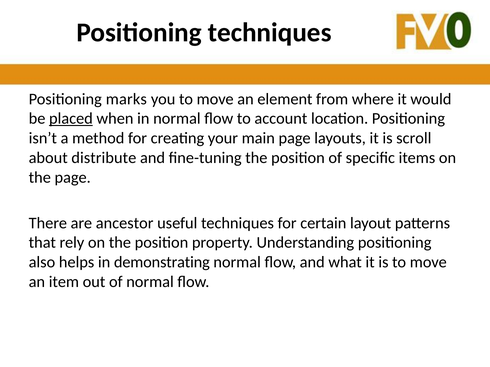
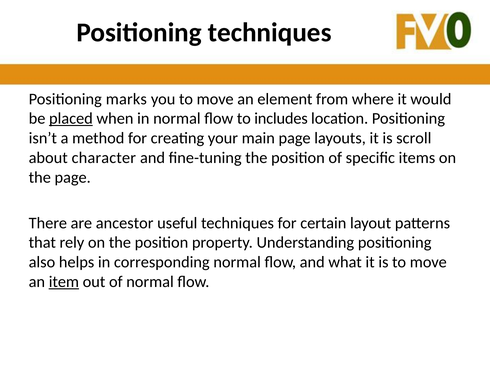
account: account -> includes (281, 119)
distribute: distribute -> character (104, 158)
demonstrating: demonstrating -> corresponding (162, 262)
item underline: none -> present (64, 282)
